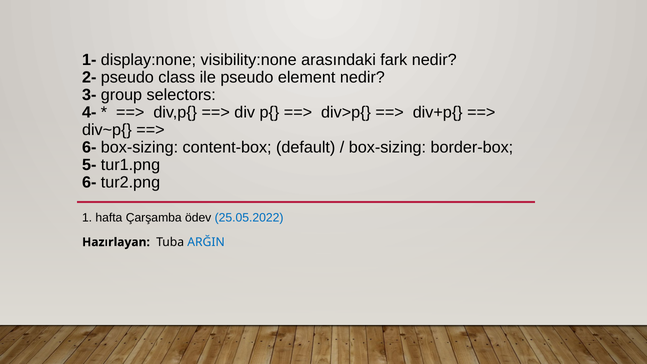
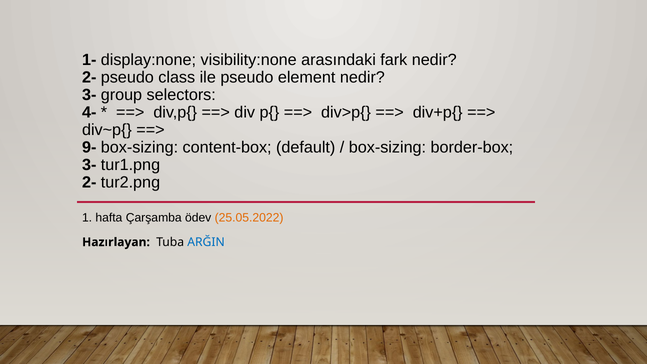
6-: 6- -> 9- (89, 147)
5-: 5- -> 3- (89, 165)
6-: 6- -> 2- (89, 182)
25.05.2022 colour: blue -> orange (249, 218)
